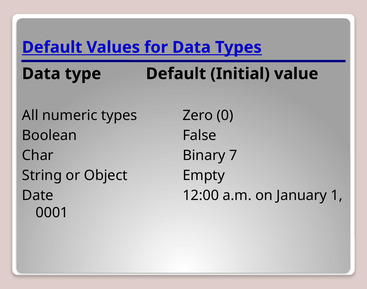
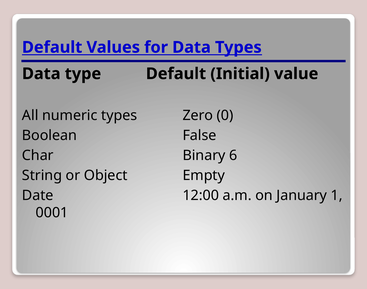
7: 7 -> 6 (233, 155)
